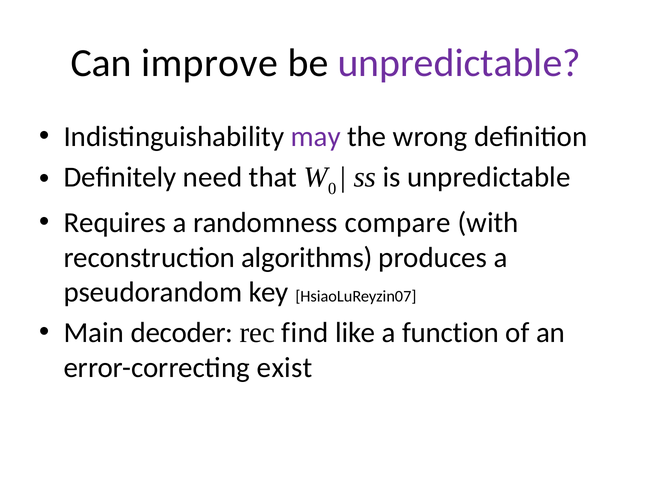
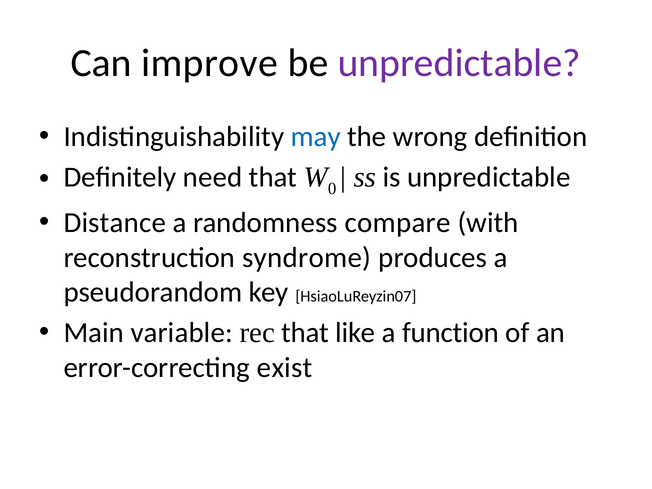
may colour: purple -> blue (316, 137)
Requires: Requires -> Distance (115, 223)
algorithms: algorithms -> syndrome (307, 258)
decoder: decoder -> variable (182, 333)
rec find: find -> that (305, 333)
